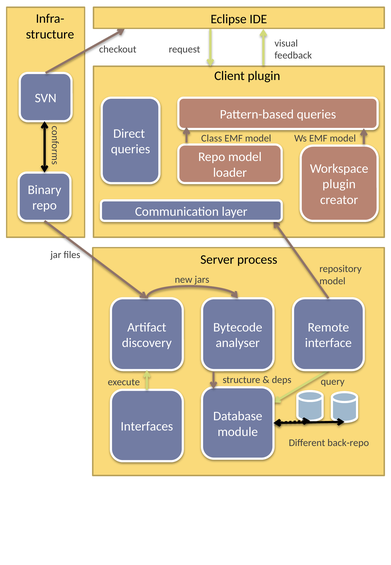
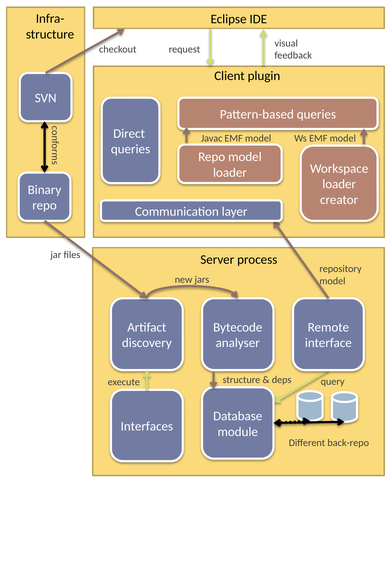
Class: Class -> Javac (212, 138)
plugin: plugin -> loader (339, 184)
